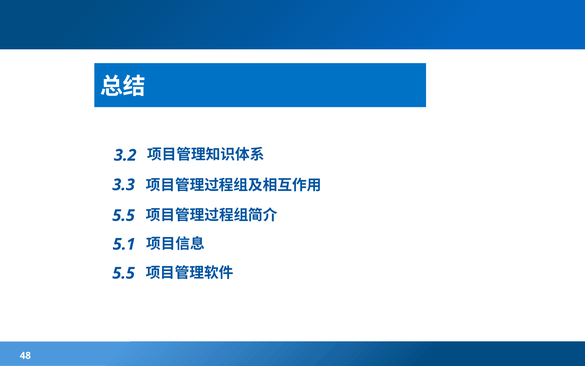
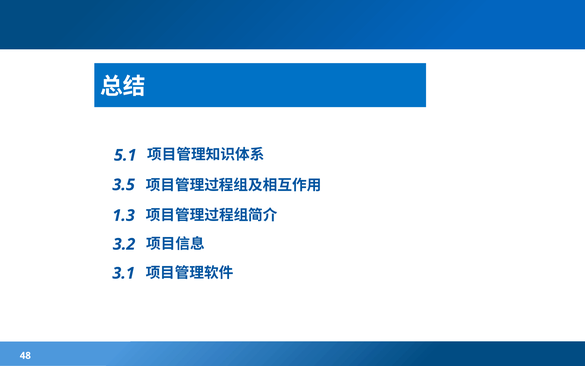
3.2: 3.2 -> 5.1 (125, 155)
3.3: 3.3 -> 3.5 (124, 185)
5.5: 5.5 -> 1.3 (124, 215)
5.1: 5.1 -> 3.2 (124, 244)
5.5: 5.5 -> 3.1 (124, 273)
